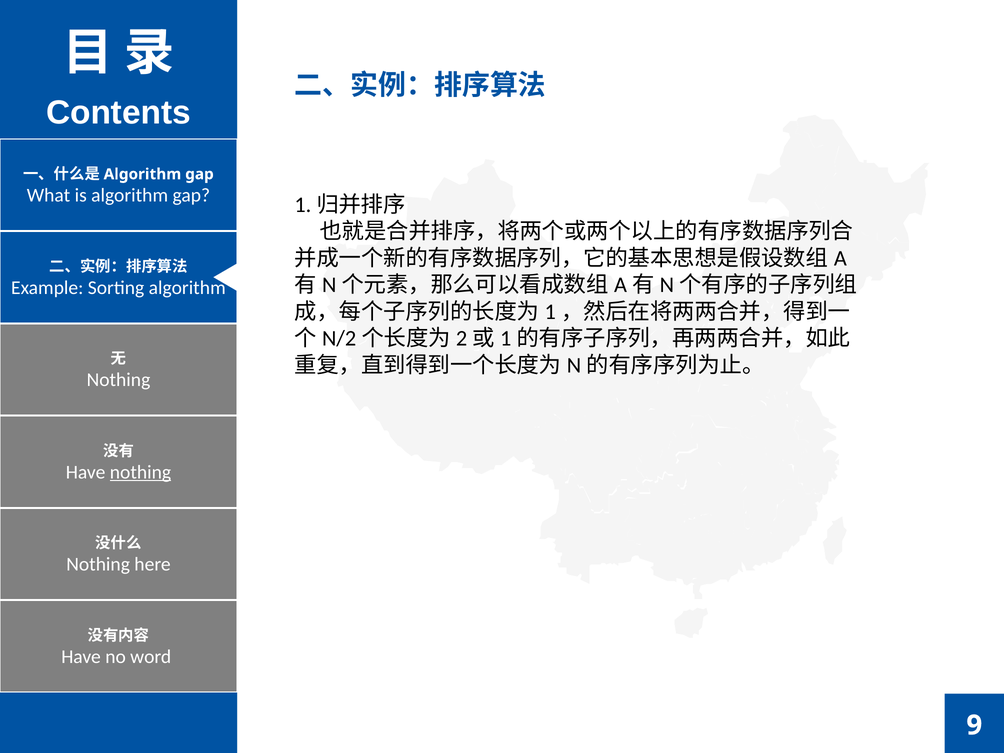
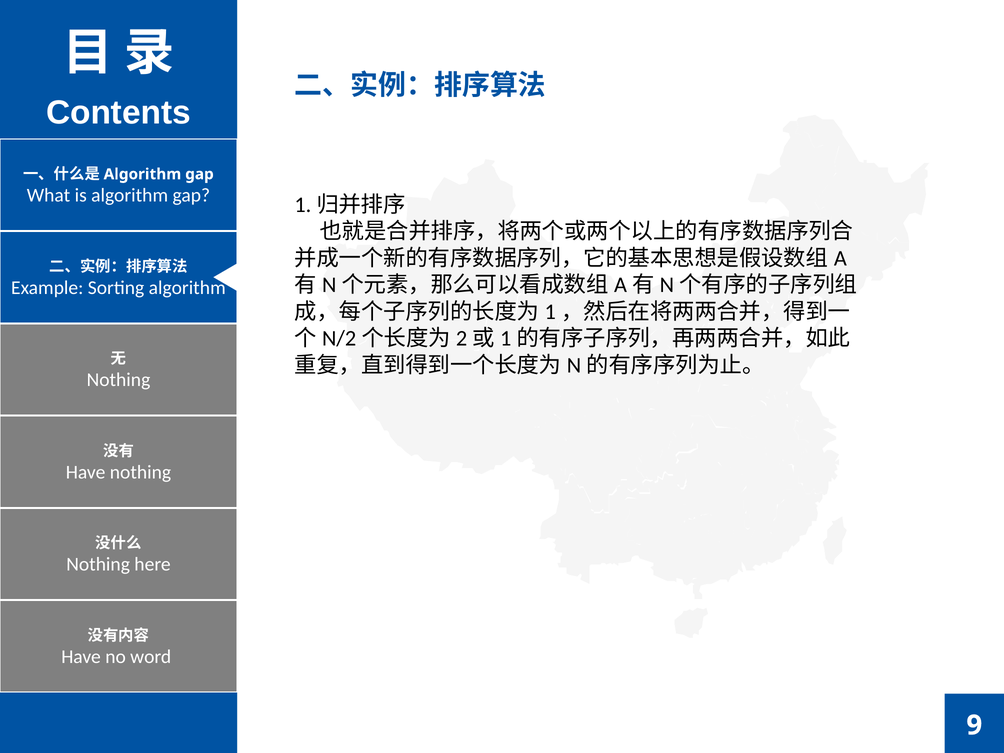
nothing underline: present -> none (141, 472)
